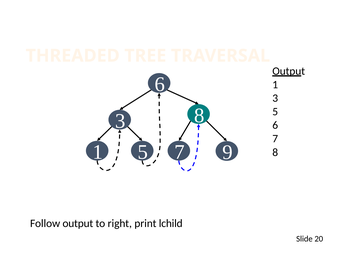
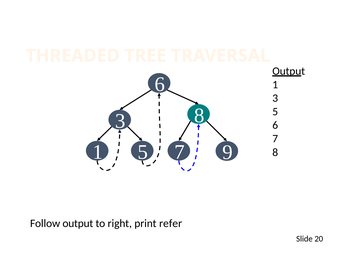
lchild: lchild -> refer (171, 223)
